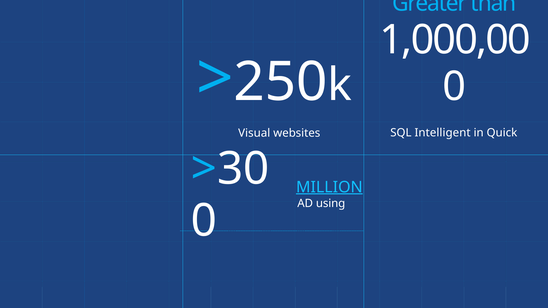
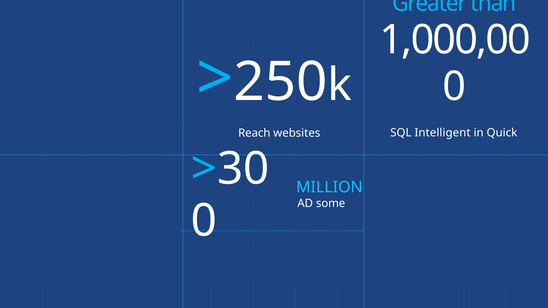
Visual: Visual -> Reach (254, 133)
MILLION underline: present -> none (329, 187)
using: using -> some (331, 204)
